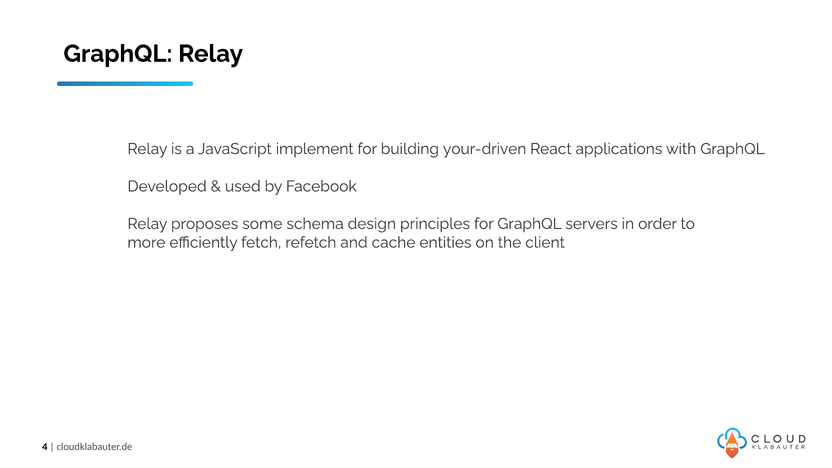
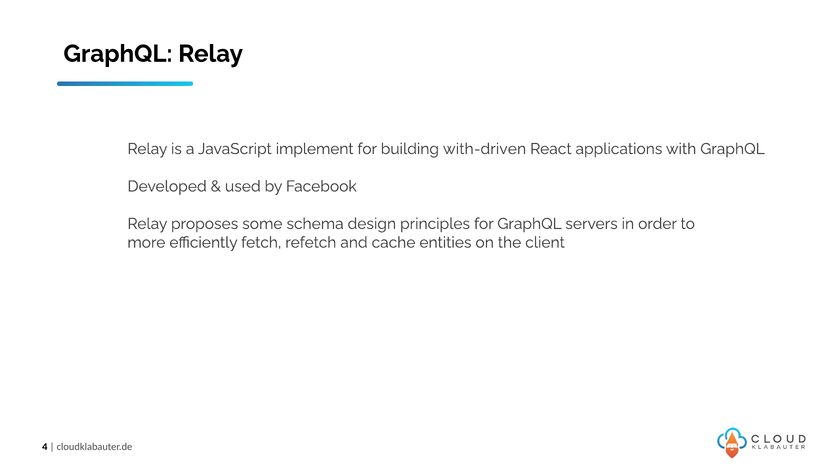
your-driven: your-driven -> with-driven (485, 149)
